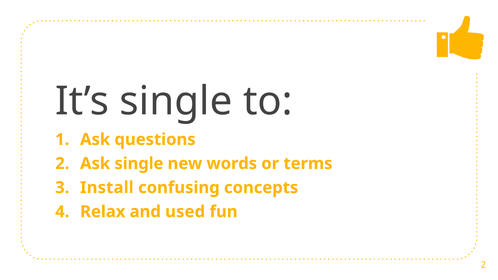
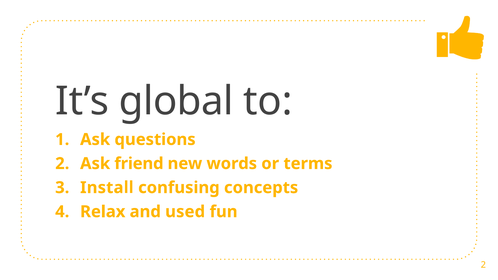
It’s single: single -> global (176, 101)
Ask single: single -> friend (139, 164)
